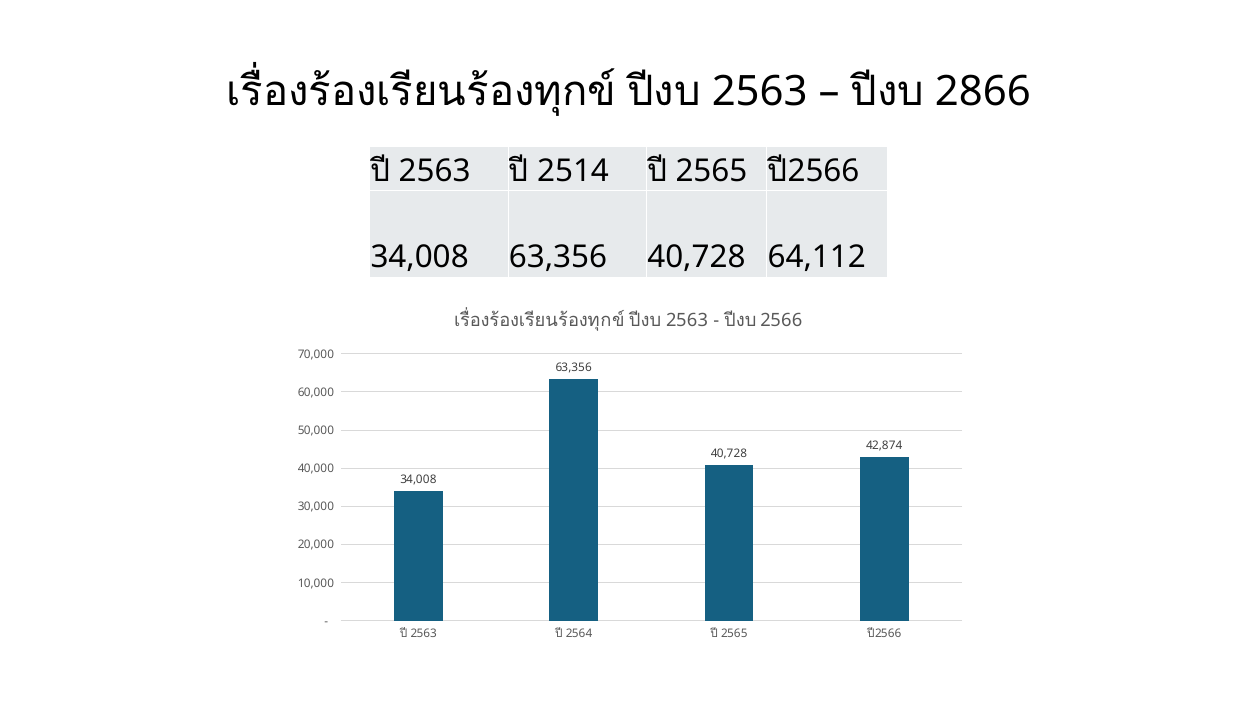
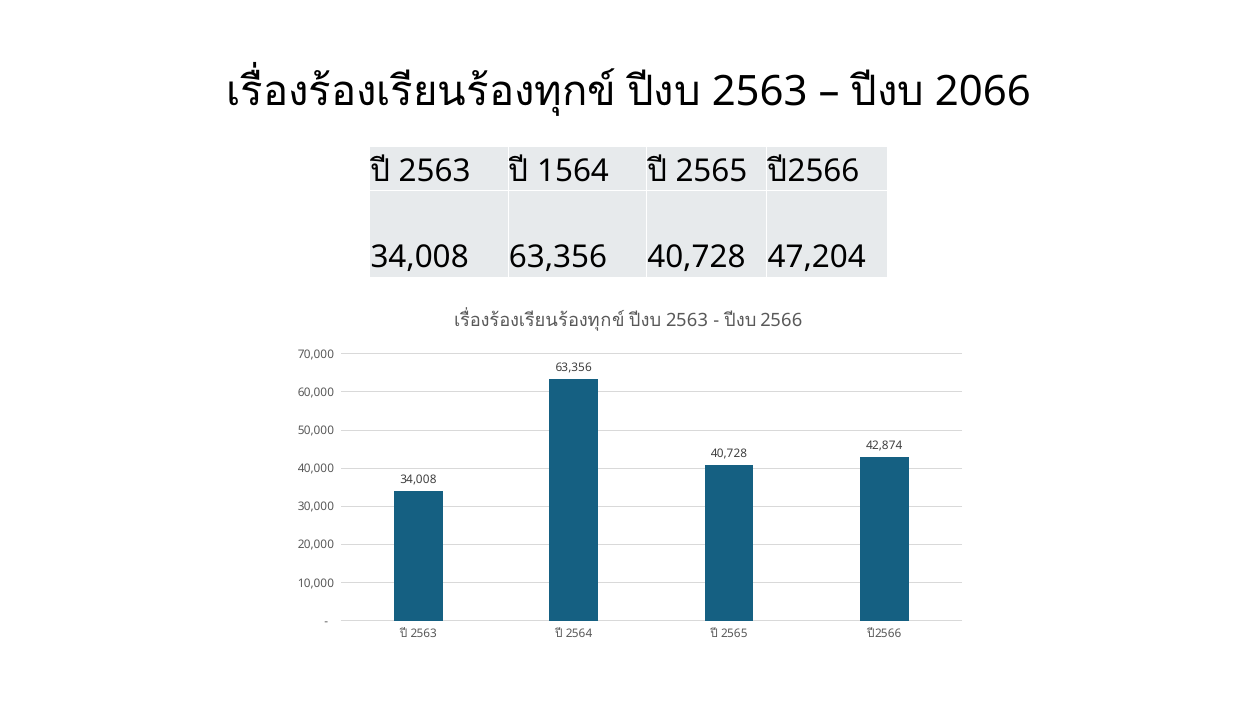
2866: 2866 -> 2066 (983, 91)
2514: 2514 -> 1564 (573, 171)
64,112: 64,112 -> 47,204 (817, 257)
